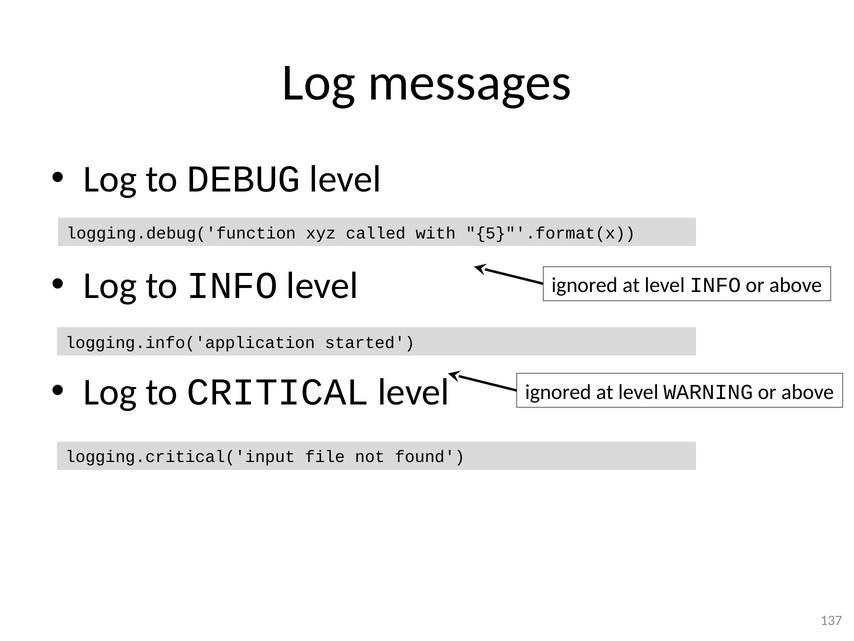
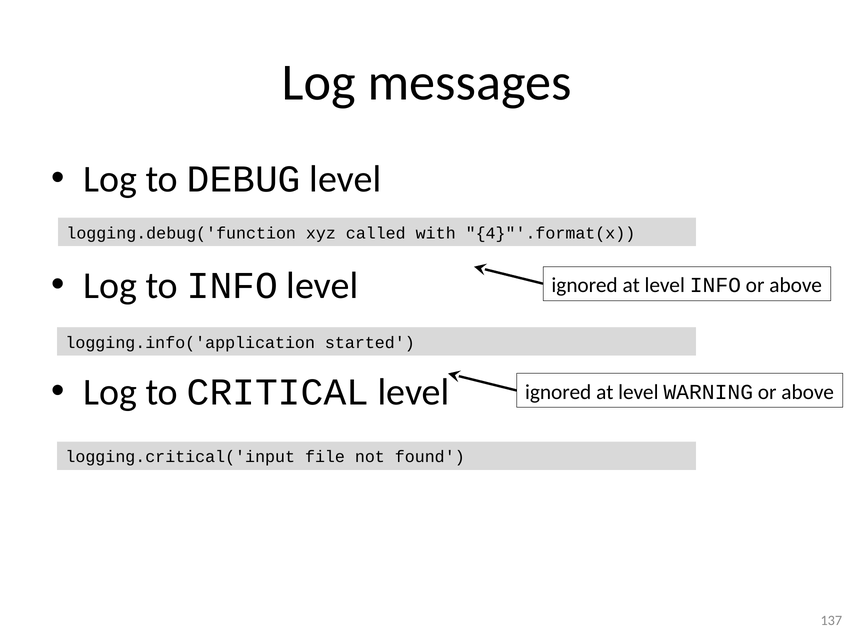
5}"'.format(x: 5}"'.format(x -> 4}"'.format(x (550, 233)
